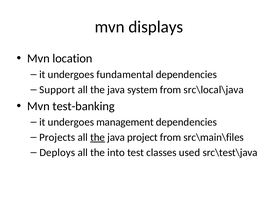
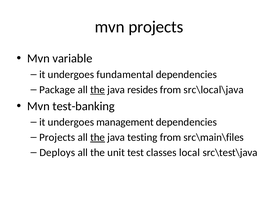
mvn displays: displays -> projects (156, 27)
location: location -> variable (72, 58)
Support: Support -> Package (57, 89)
the underline: none -> present (98, 89)
system: system -> resides (142, 89)
project: project -> testing (142, 137)
into: into -> unit (116, 152)
used: used -> local (190, 152)
